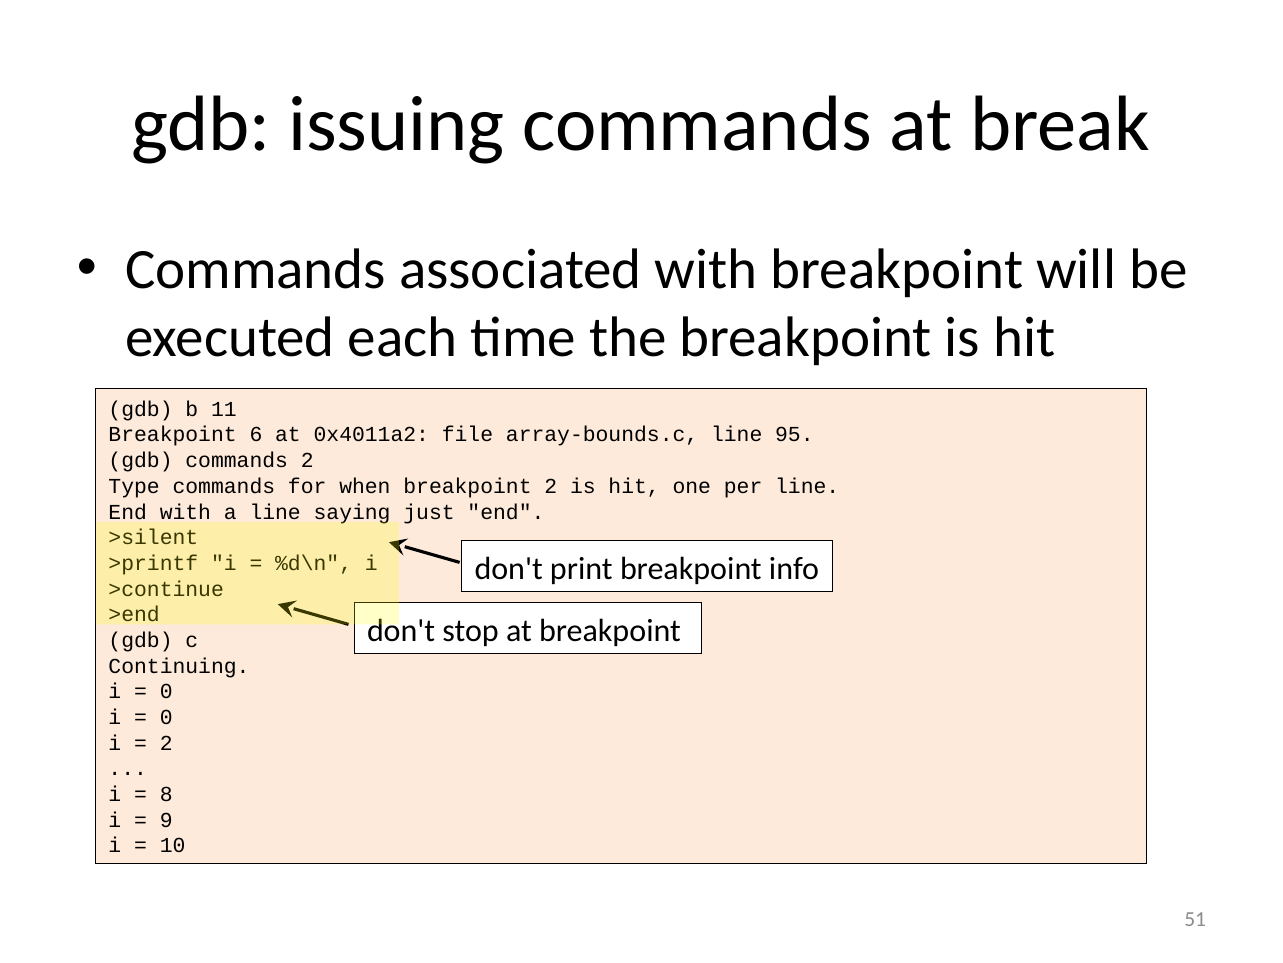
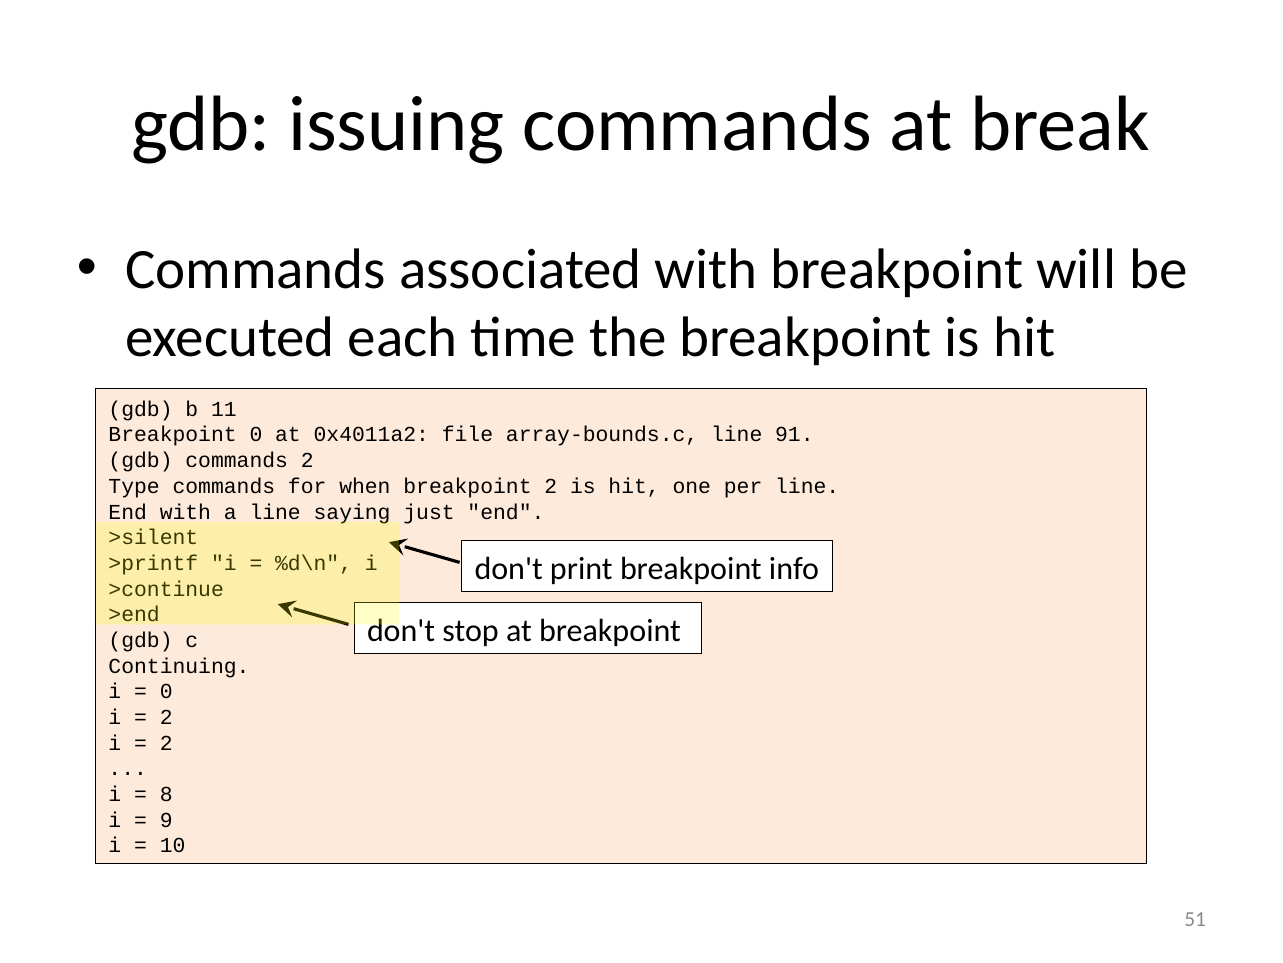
Breakpoint 6: 6 -> 0 (256, 435)
95: 95 -> 91 (794, 435)
0: 0 -> 2 (166, 717)
